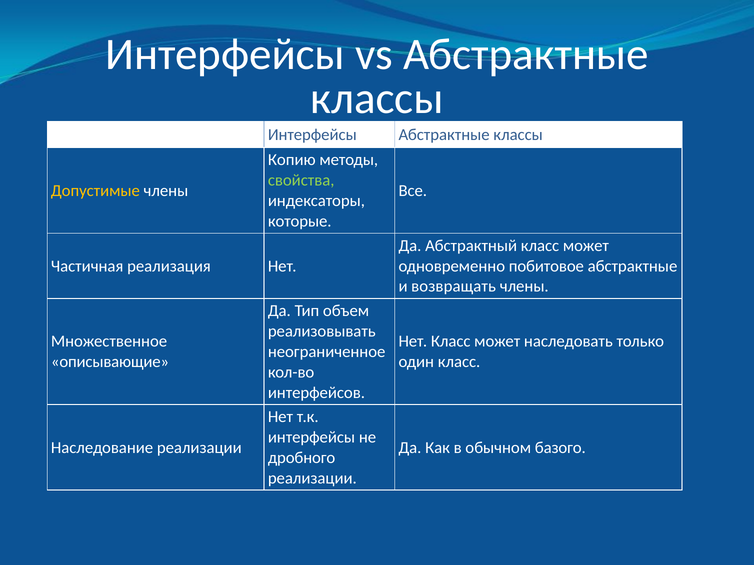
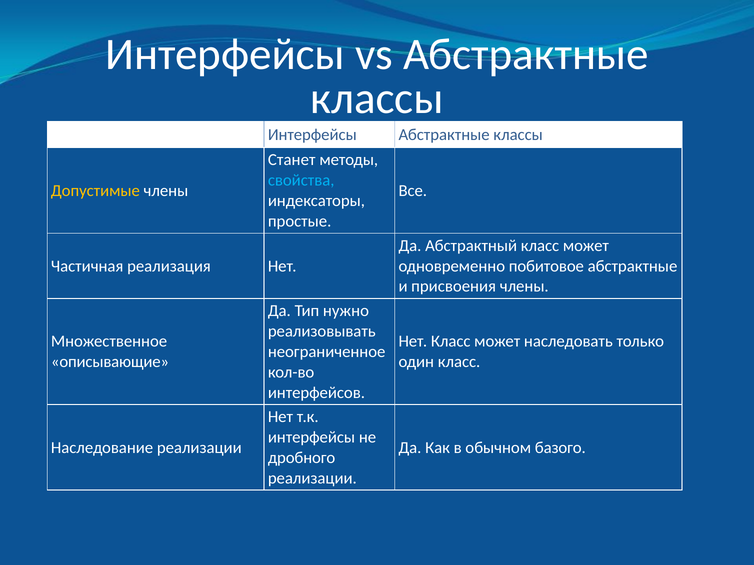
Копию: Копию -> Станет (292, 160)
свойства colour: light green -> light blue (301, 181)
которые: которые -> простые (300, 222)
возвращать: возвращать -> присвоения (454, 287)
объем: объем -> нужно (346, 311)
